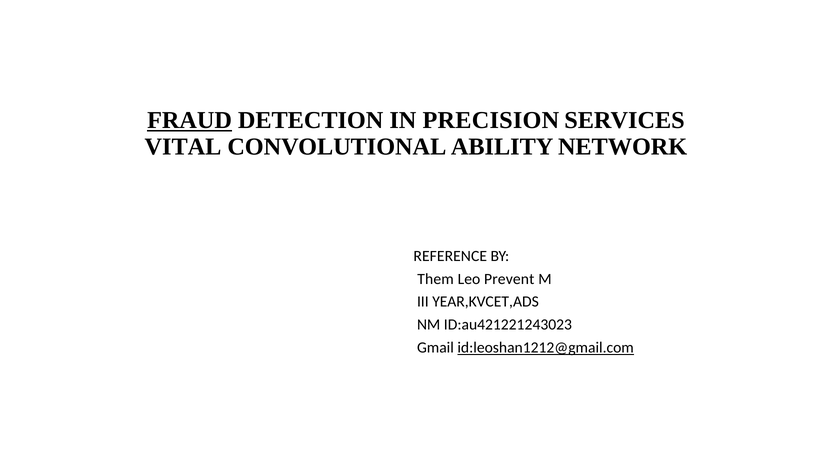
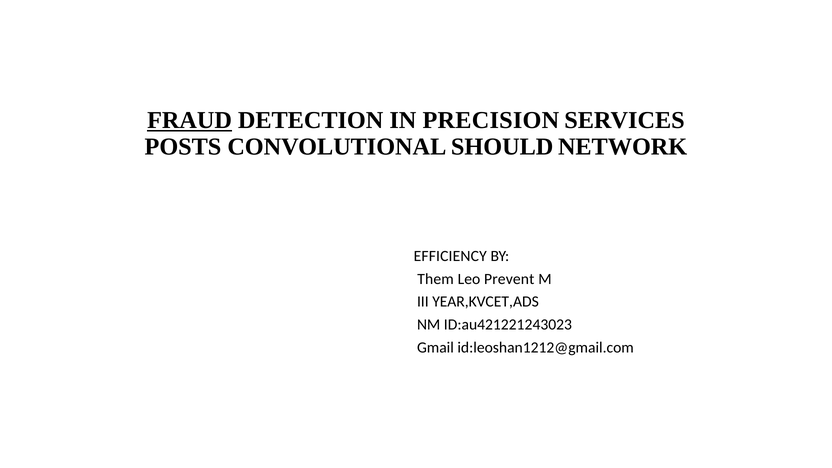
VITAL: VITAL -> POSTS (183, 147)
ABILITY: ABILITY -> SHOULD (502, 147)
REFERENCE: REFERENCE -> EFFICIENCY (450, 256)
id:leoshan1212@gmail.com underline: present -> none (546, 348)
